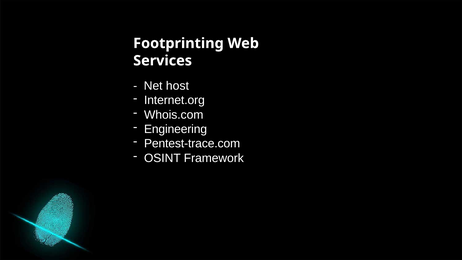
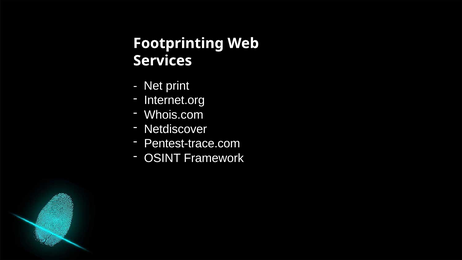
host: host -> print (178, 86)
Engineering: Engineering -> Netdiscover (176, 129)
